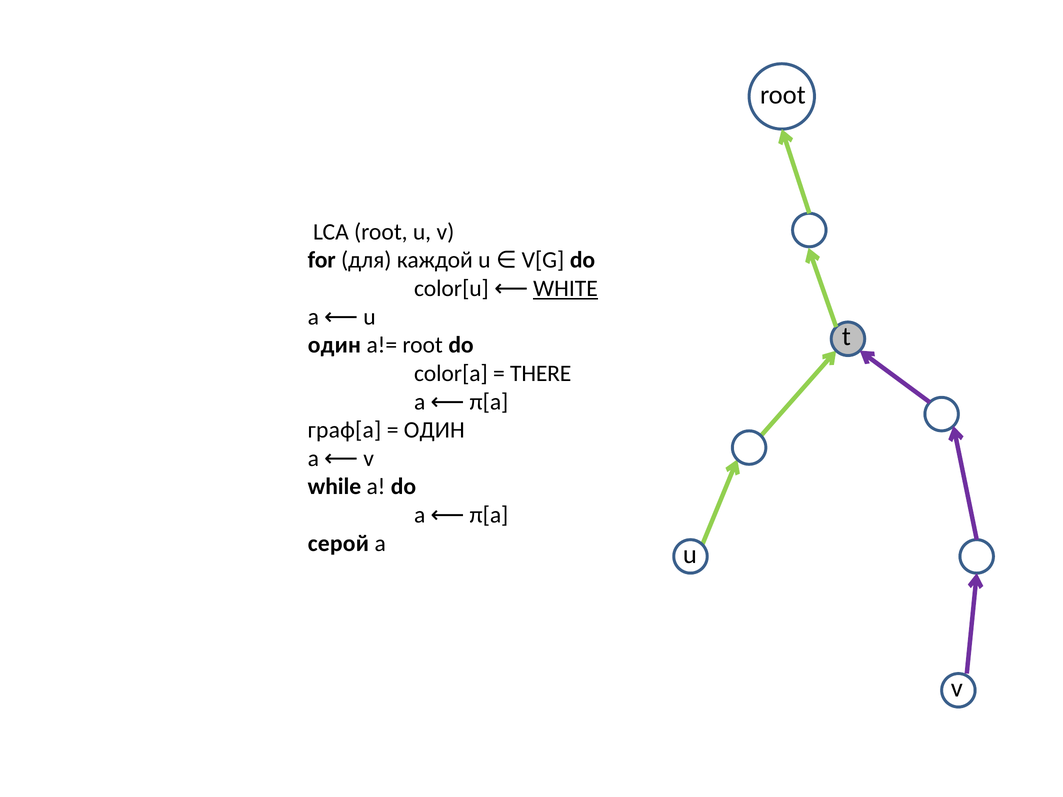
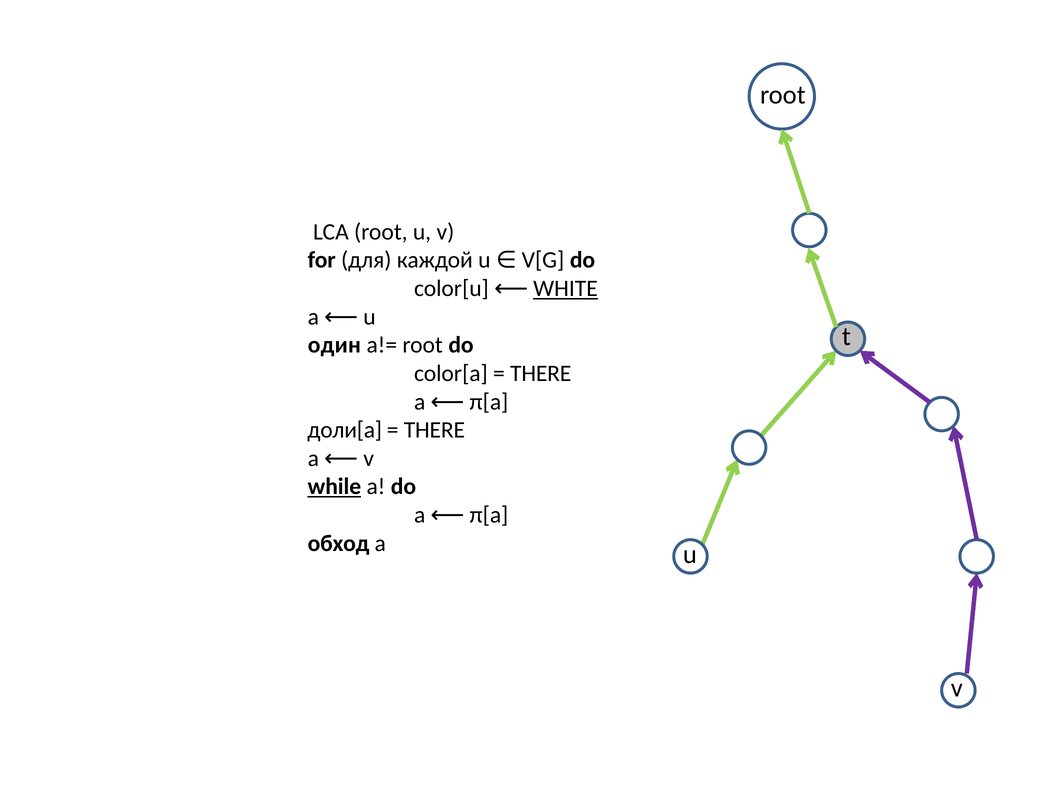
граф[a: граф[a -> доли[a (345, 430)
ОДИН: ОДИН -> THERE (434, 430)
while underline: none -> present (334, 487)
серой: серой -> обход (339, 544)
